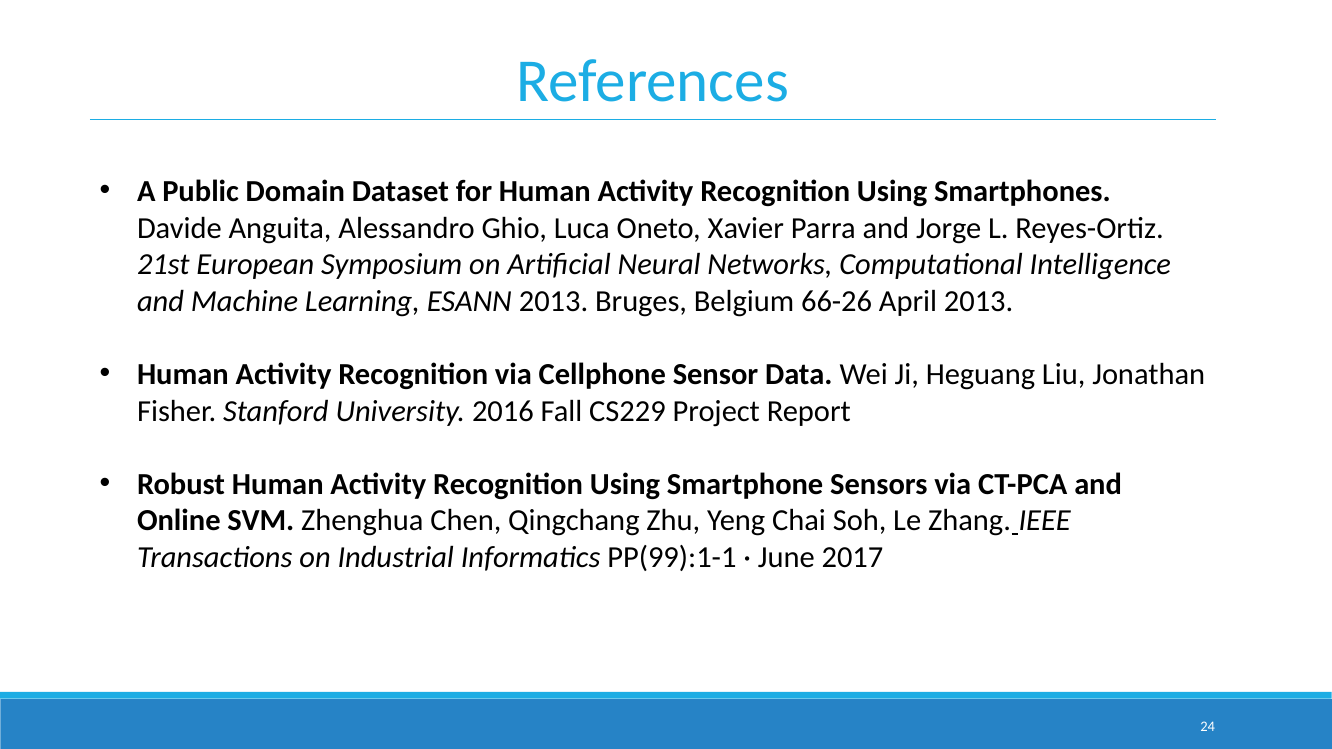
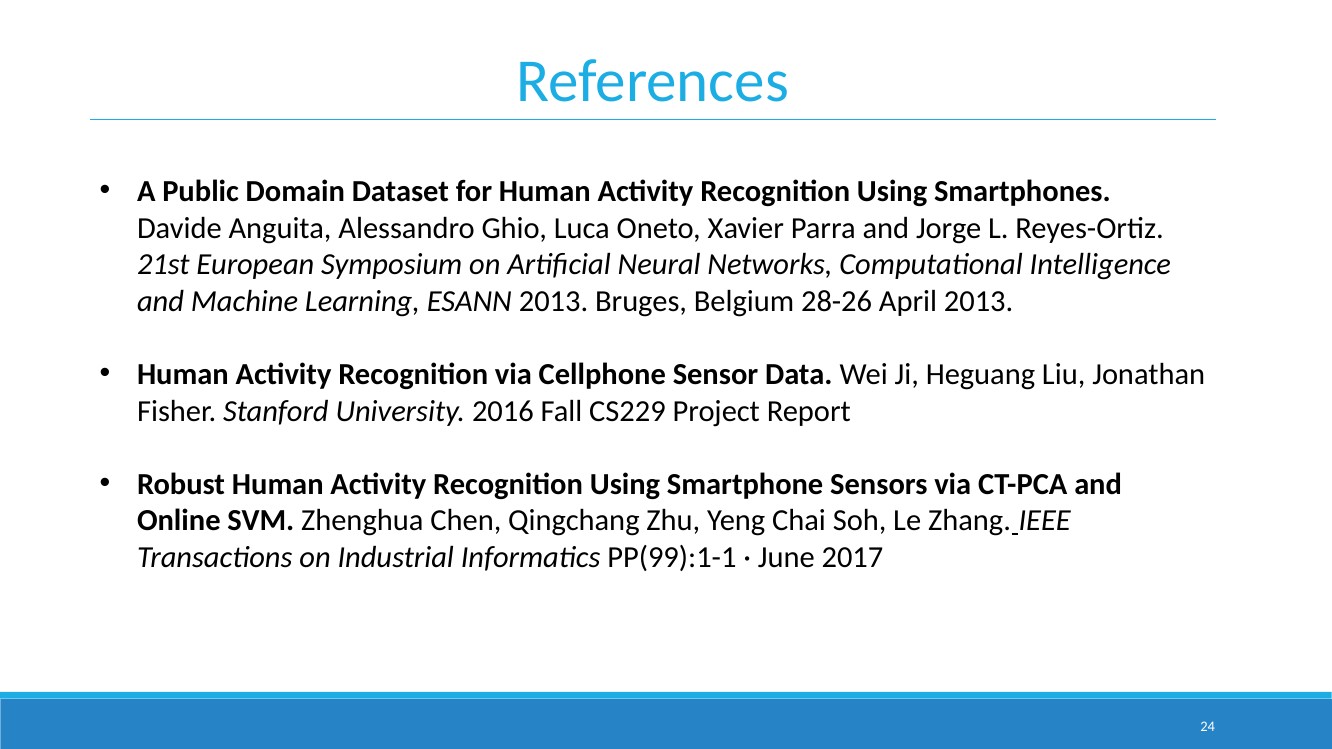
66-26: 66-26 -> 28-26 (837, 301)
